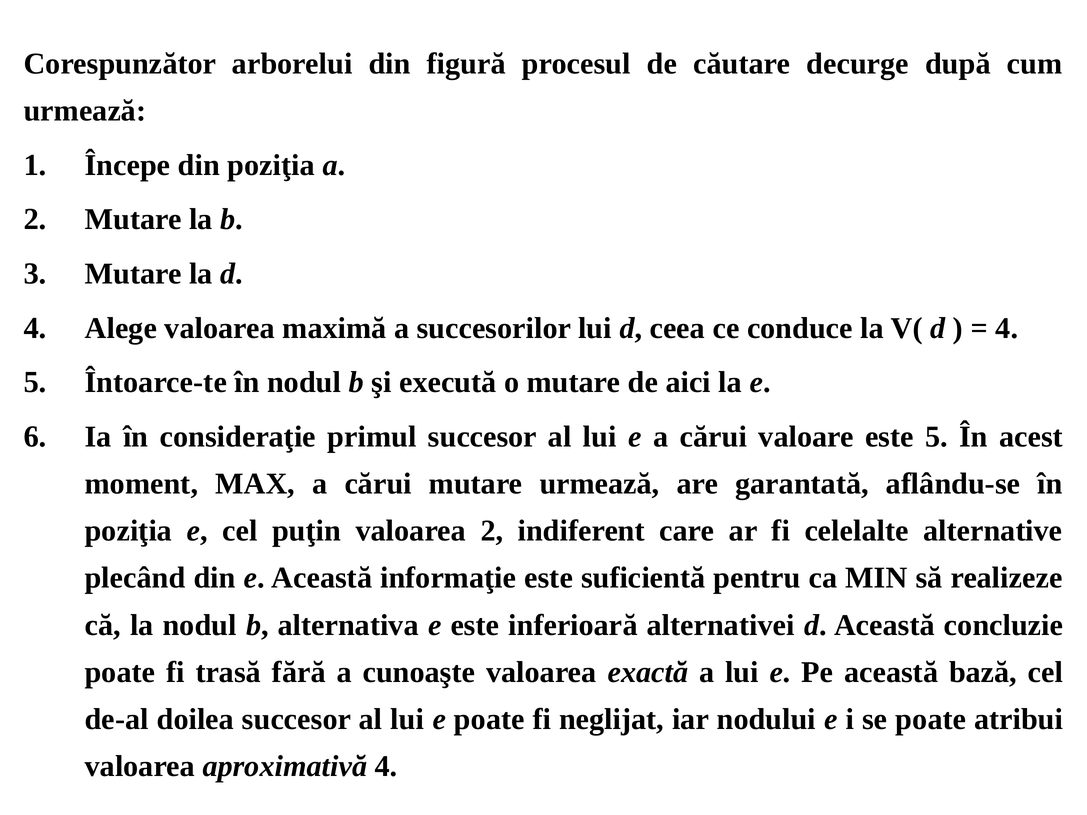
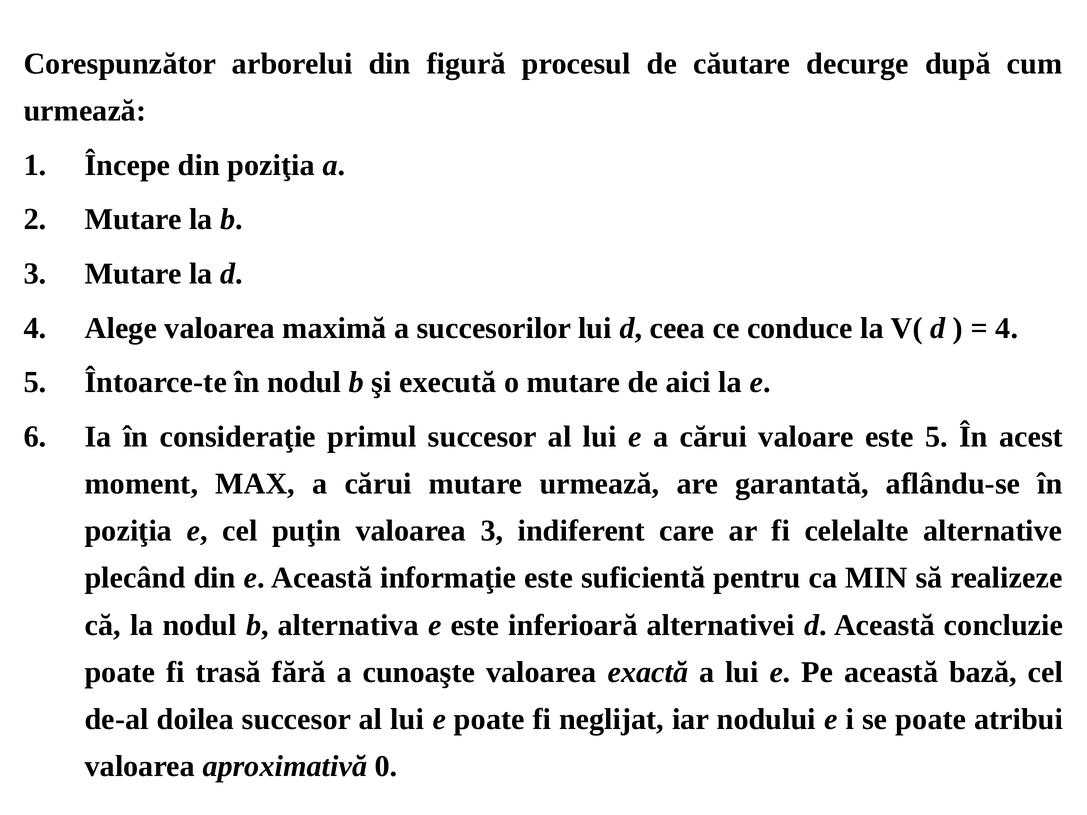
valoarea 2: 2 -> 3 (492, 531)
aproximativă 4: 4 -> 0 (386, 767)
